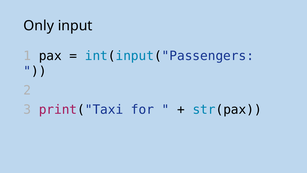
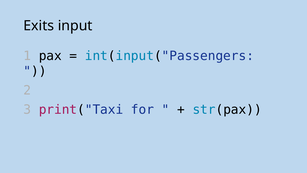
Only: Only -> Exits (39, 26)
